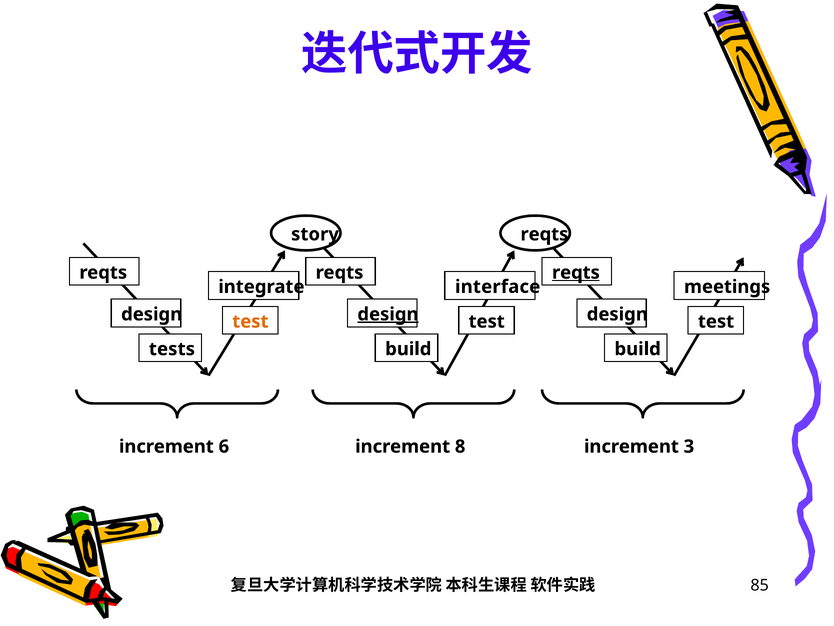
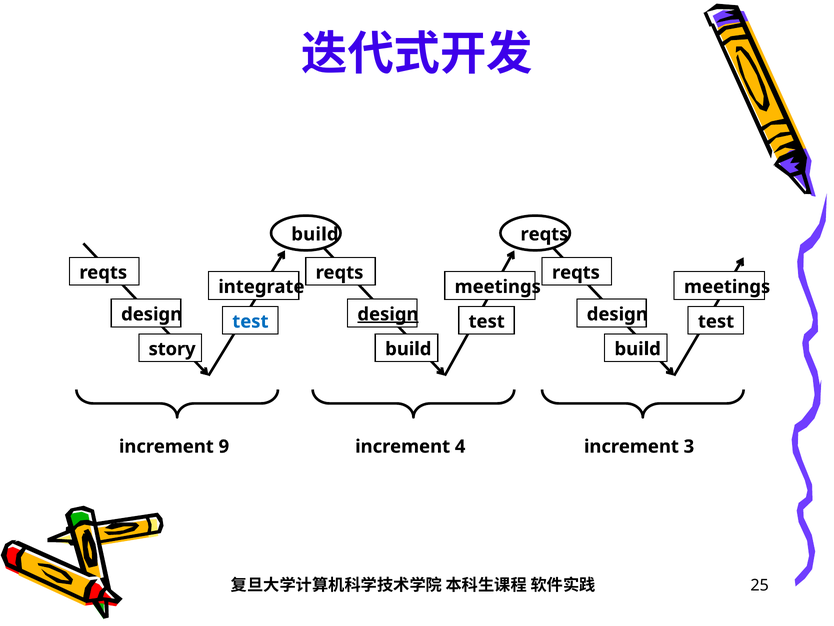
story: story -> build (315, 234)
reqts underline: present -> none (576, 272)
interface: interface -> meetings (498, 287)
test colour: orange -> blue (250, 321)
tests: tests -> story (172, 349)
6: 6 -> 9 (224, 446)
8: 8 -> 4 (460, 446)
85: 85 -> 25 (760, 585)
